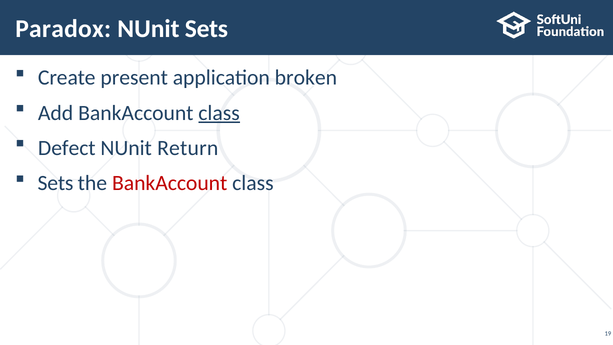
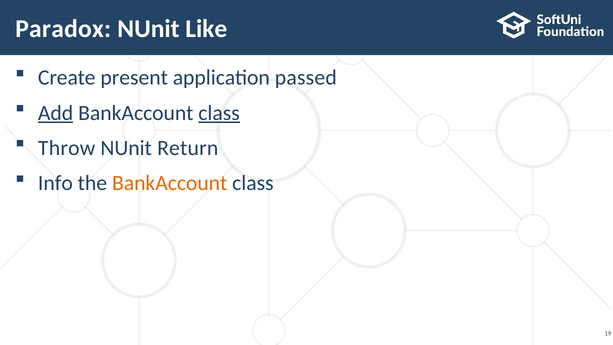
NUnit Sets: Sets -> Like (206, 29)
broken: broken -> passed (306, 78)
Add underline: none -> present (56, 113)
Defect: Defect -> Throw (67, 148)
Sets: Sets -> Info (55, 183)
BankAccount colour: red -> orange (170, 183)
